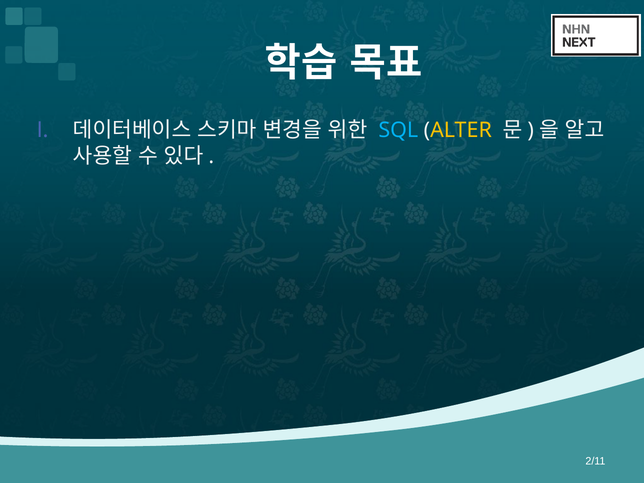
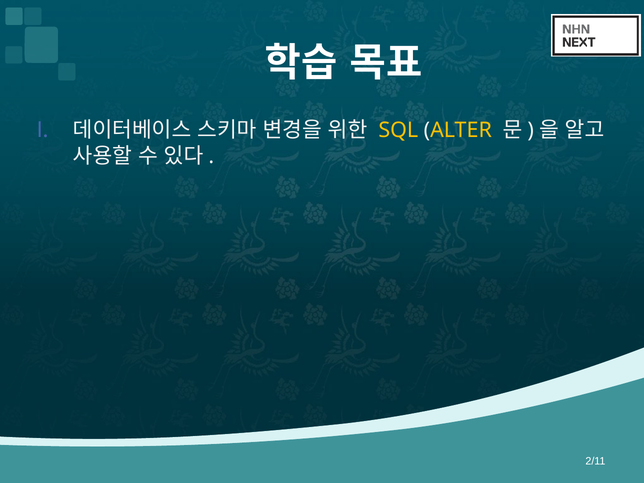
SQL colour: light blue -> yellow (398, 130)
